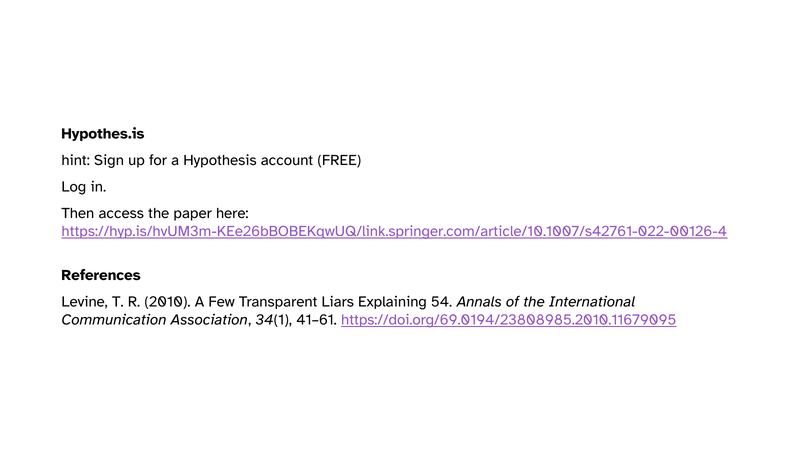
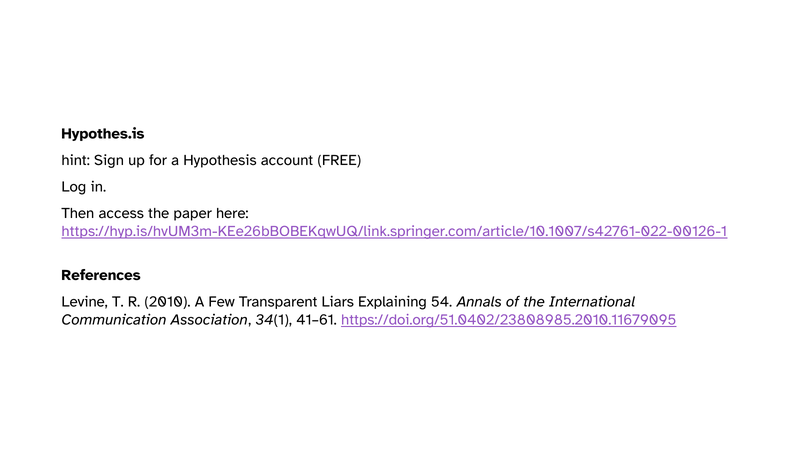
https://hyp.is/hvUM3m-KEe26bBOBEKqwUQ/link.springer.com/article/10.1007/s42761-022-00126-4: https://hyp.is/hvUM3m-KEe26bBOBEKqwUQ/link.springer.com/article/10.1007/s42761-022-00126-4 -> https://hyp.is/hvUM3m-KEe26bBOBEKqwUQ/link.springer.com/article/10.1007/s42761-022-00126-1 (394, 232)
https://doi.org/69.0194/23808985.2010.11679095: https://doi.org/69.0194/23808985.2010.11679095 -> https://doi.org/51.0402/23808985.2010.11679095 (509, 320)
